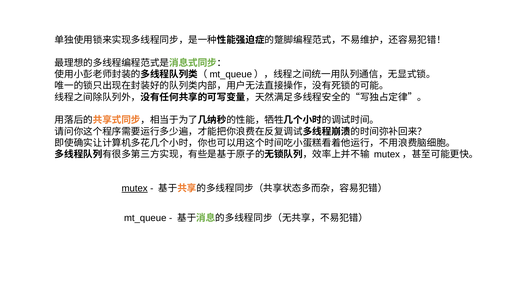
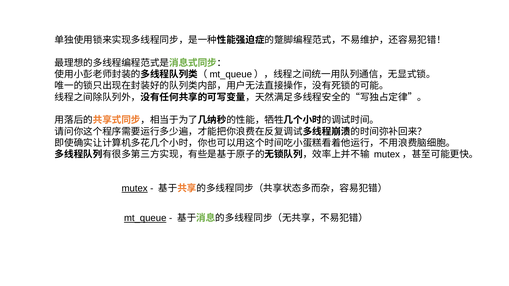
mt_queue underline: none -> present (145, 218)
